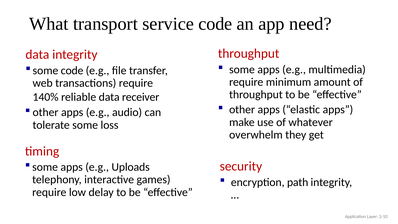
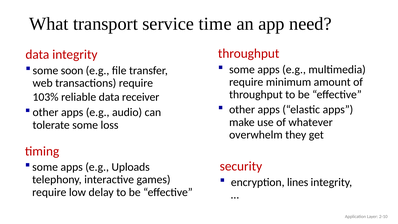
service code: code -> time (215, 24)
some code: code -> soon (72, 70)
140%: 140% -> 103% (46, 97)
path: path -> lines (298, 182)
